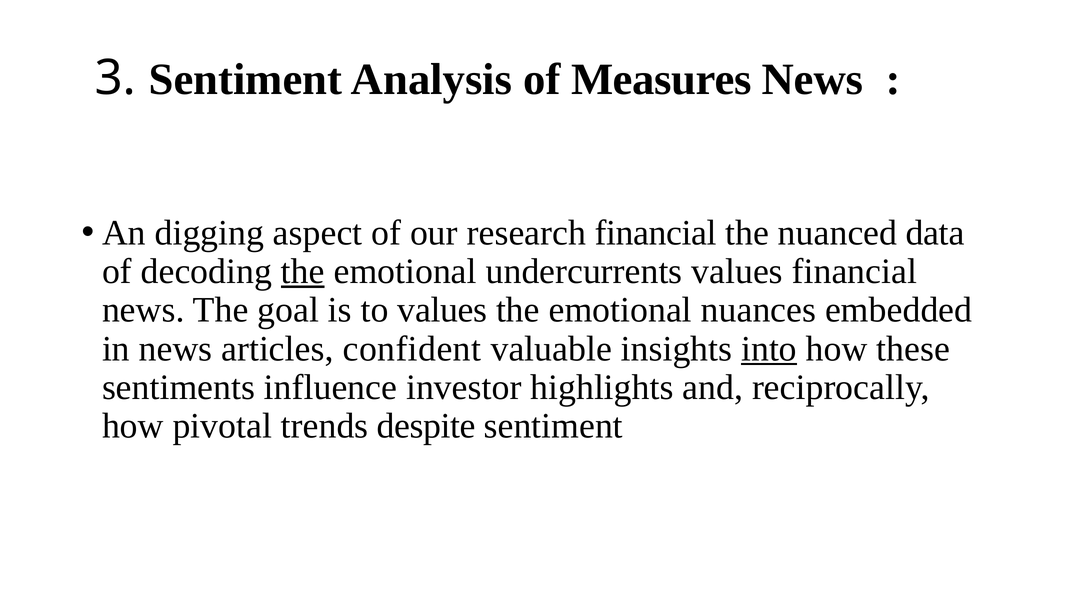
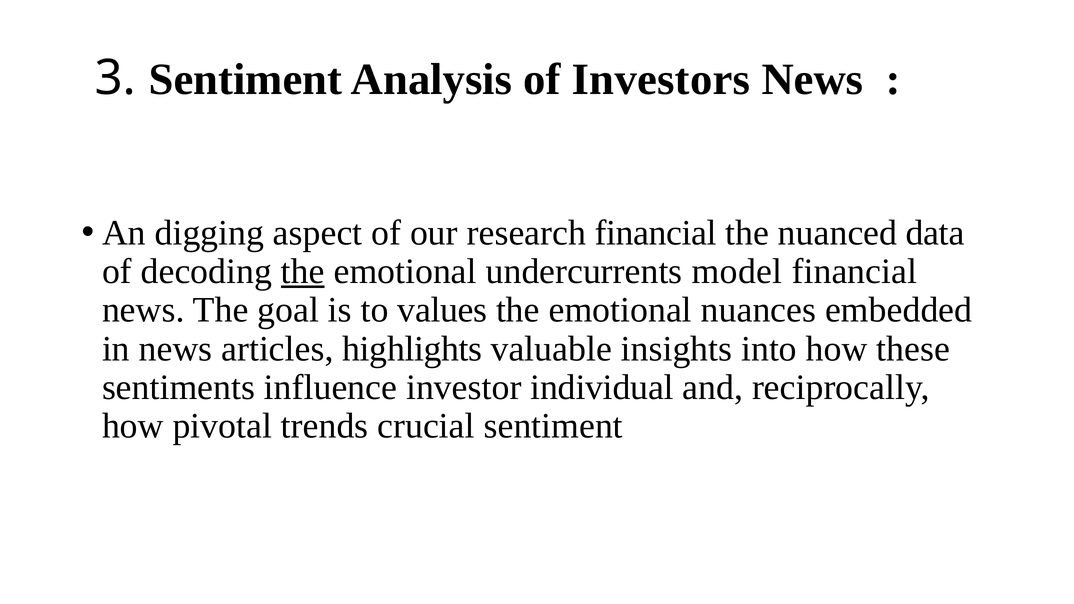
Measures: Measures -> Investors (661, 80)
undercurrents values: values -> model (737, 271)
confident: confident -> highlights (412, 349)
into underline: present -> none (769, 349)
highlights: highlights -> individual (602, 388)
despite: despite -> crucial (426, 426)
